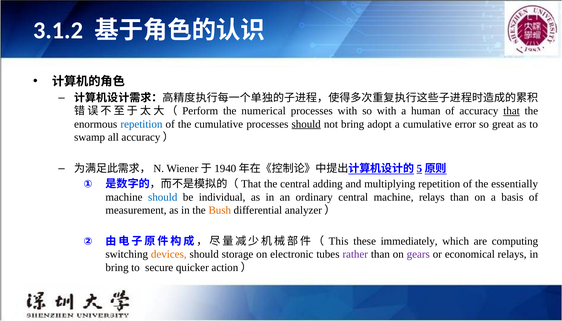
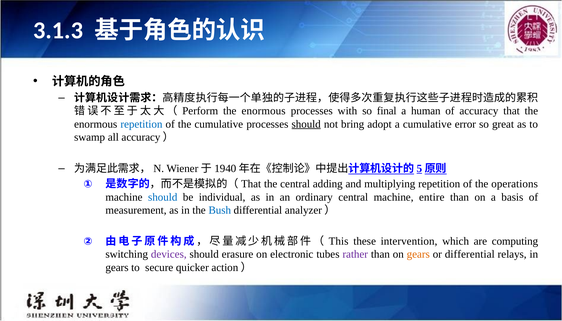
3.1.2: 3.1.2 -> 3.1.3 (58, 31)
numerical: numerical -> enormous (264, 111)
so with: with -> final (387, 111)
that underline: present -> none (512, 111)
essentially: essentially -> operations (515, 184)
machine relays: relays -> entire (432, 197)
Bush colour: orange -> blue (220, 210)
immediately: immediately -> intervention (409, 241)
devices colour: orange -> purple (169, 254)
storage: storage -> erasure (238, 254)
gears colour: purple -> orange (418, 254)
or economical: economical -> differential (470, 254)
bring: bring -> gears (117, 267)
